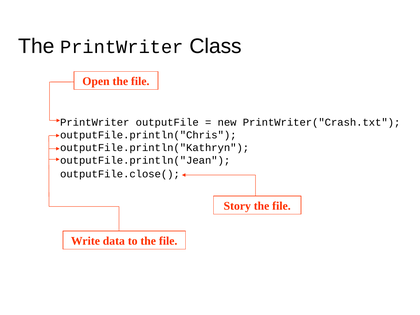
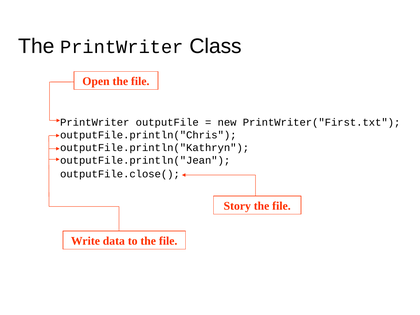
PrintWriter("Crash.txt: PrintWriter("Crash.txt -> PrintWriter("First.txt (322, 122)
